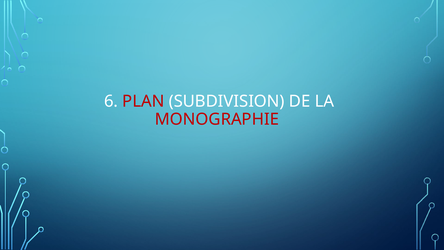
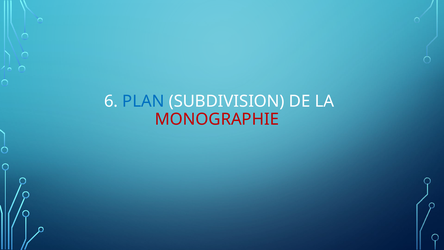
PLAN colour: red -> blue (143, 101)
